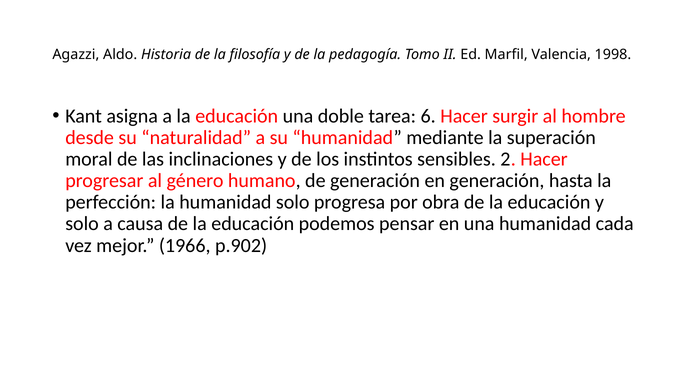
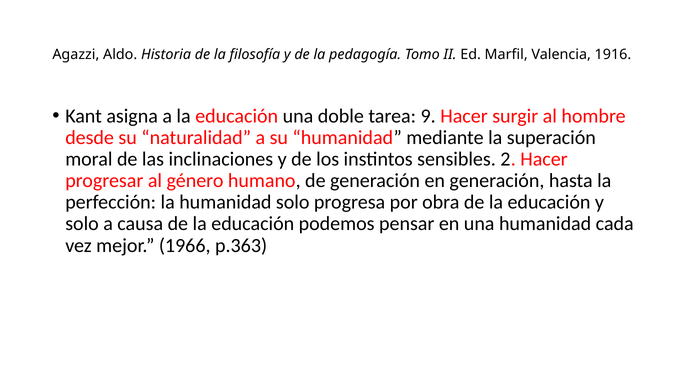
1998: 1998 -> 1916 (613, 54)
6: 6 -> 9 (428, 116)
p.902: p.902 -> p.363 (241, 246)
